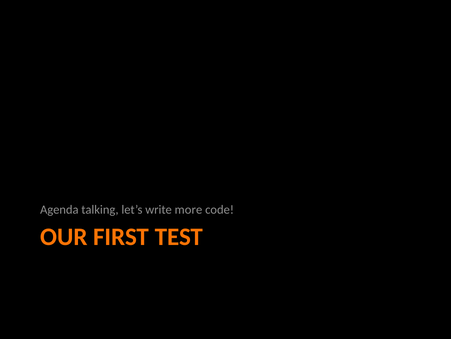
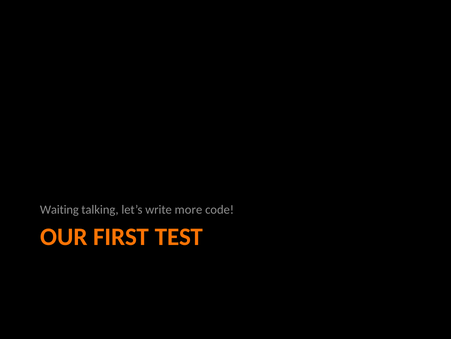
Agenda: Agenda -> Waiting (59, 209)
